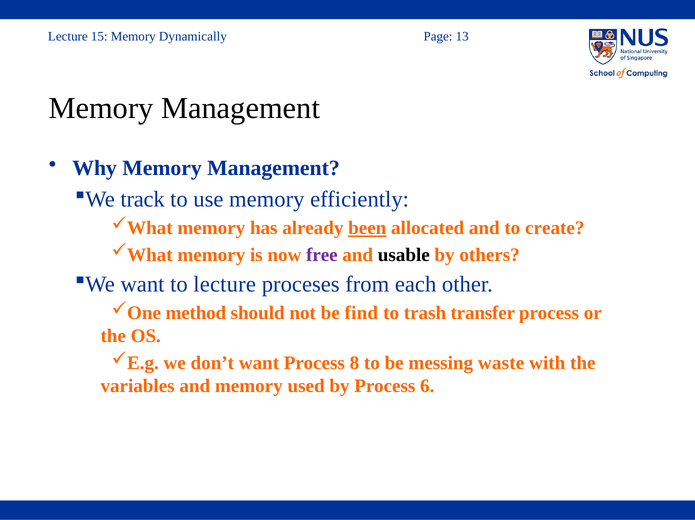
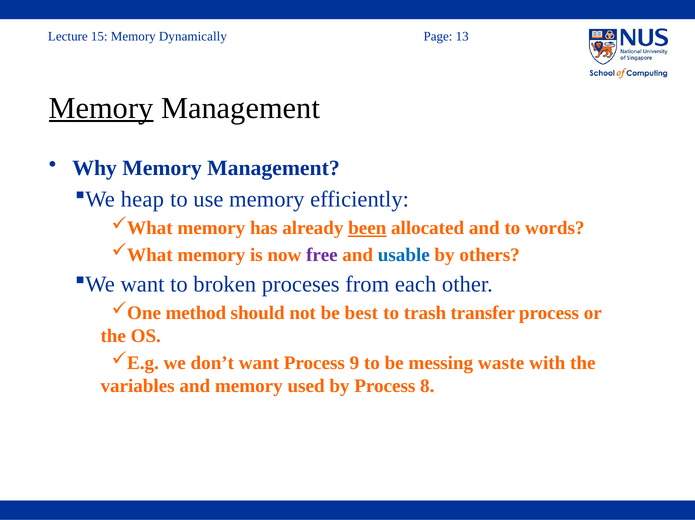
Memory underline: none -> present (101, 108)
track: track -> heap (142, 199)
create: create -> words (555, 228)
usable colour: black -> blue (404, 255)
to lecture: lecture -> broken (225, 285)
find: find -> best (361, 313)
8: 8 -> 9 (354, 363)
6: 6 -> 8 (427, 386)
